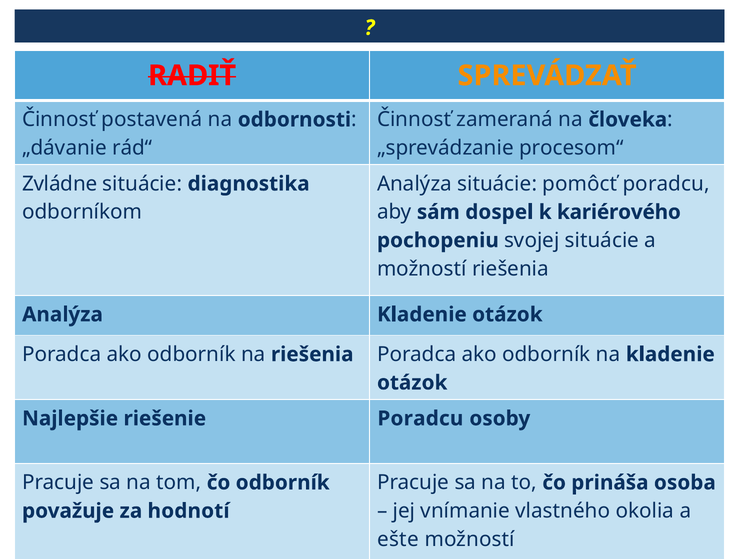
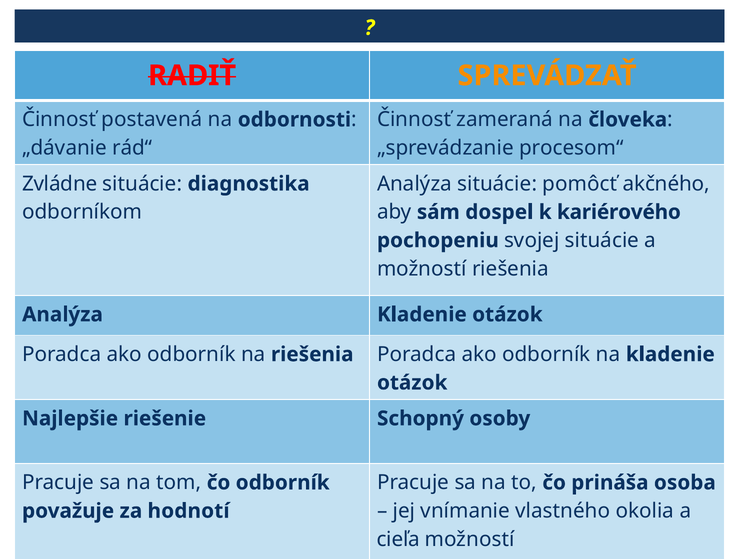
pomôcť poradcu: poradcu -> akčného (666, 184)
riešenie Poradcu: Poradcu -> Schopný (420, 418)
ešte: ešte -> cieľa (398, 539)
